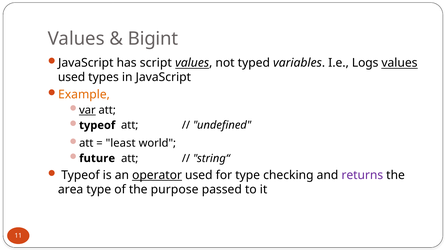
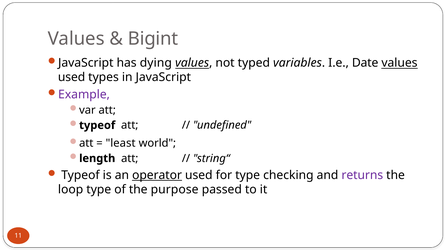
script: script -> dying (156, 63)
Logs: Logs -> Date (365, 63)
Example colour: orange -> purple (84, 94)
var underline: present -> none (87, 110)
future: future -> length (97, 158)
area: area -> loop (71, 190)
